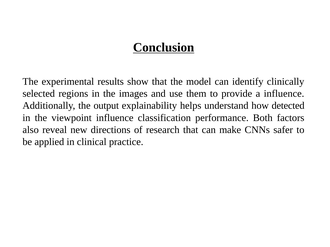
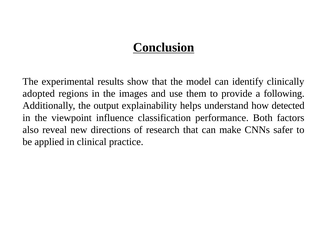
selected: selected -> adopted (39, 94)
a influence: influence -> following (284, 94)
